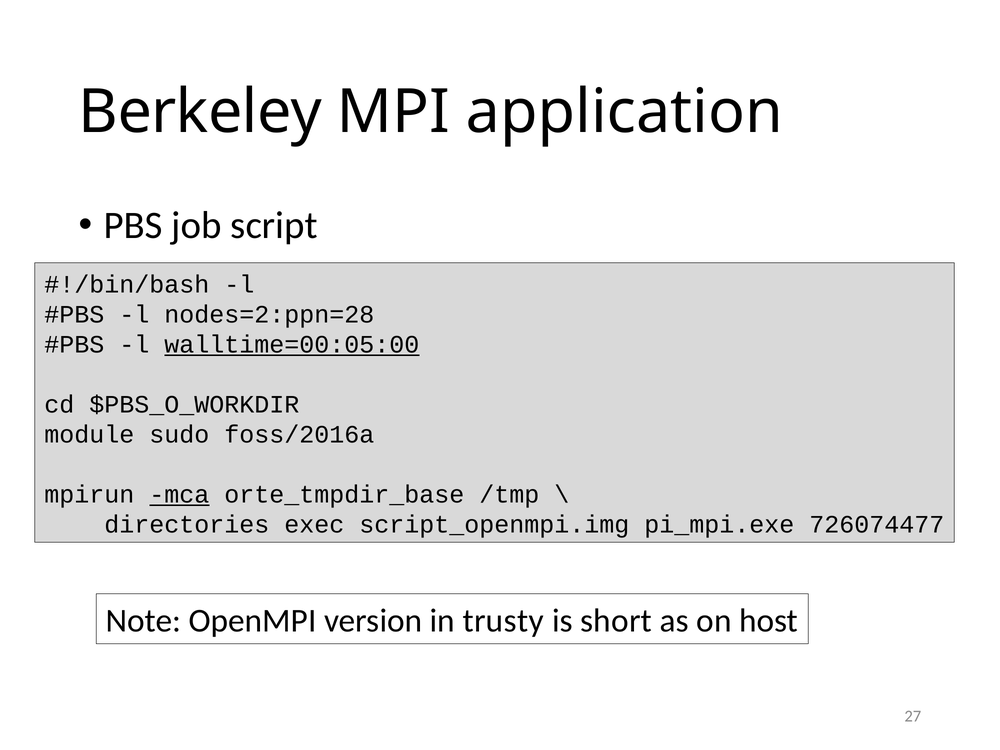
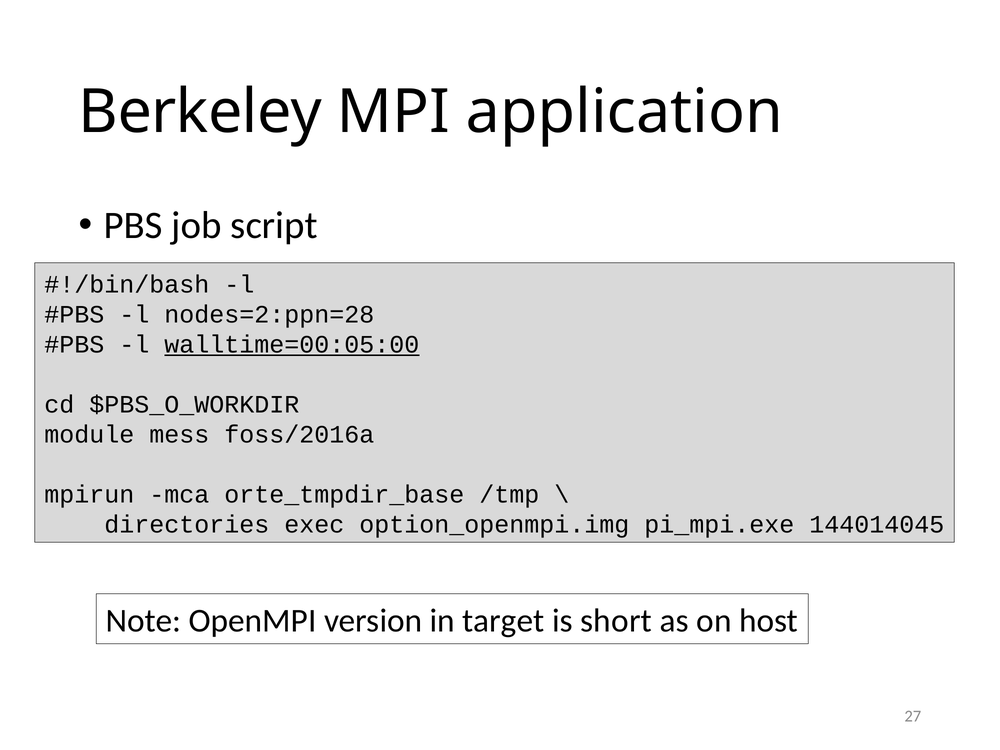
sudo: sudo -> mess (179, 434)
mca underline: present -> none (179, 494)
script_openmpi.img: script_openmpi.img -> option_openmpi.img (494, 524)
726074477: 726074477 -> 144014045 (877, 524)
trusty: trusty -> target (503, 621)
